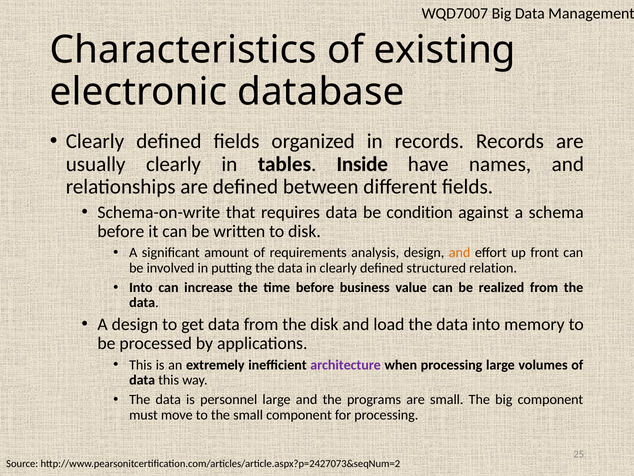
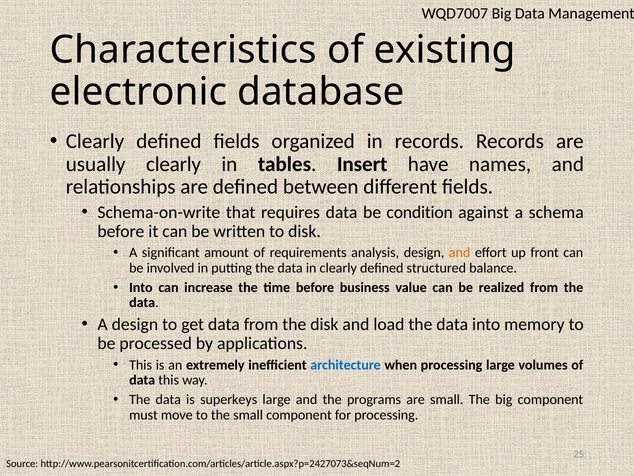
Inside: Inside -> Insert (362, 164)
relation: relation -> balance (493, 268)
architecture colour: purple -> blue (346, 365)
personnel: personnel -> superkeys (229, 399)
